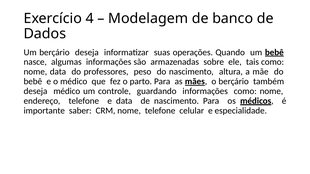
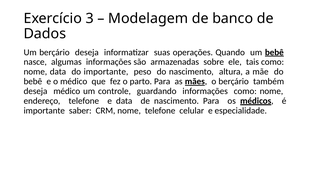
4: 4 -> 3 (90, 18)
do professores: professores -> importante (106, 72)
